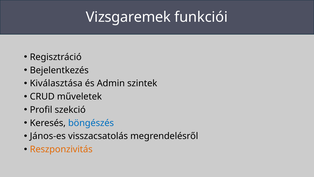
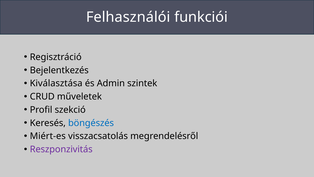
Vizsgaremek: Vizsgaremek -> Felhasználói (128, 17)
János-es: János-es -> Miért-es (48, 136)
Reszponzivitás colour: orange -> purple (61, 149)
